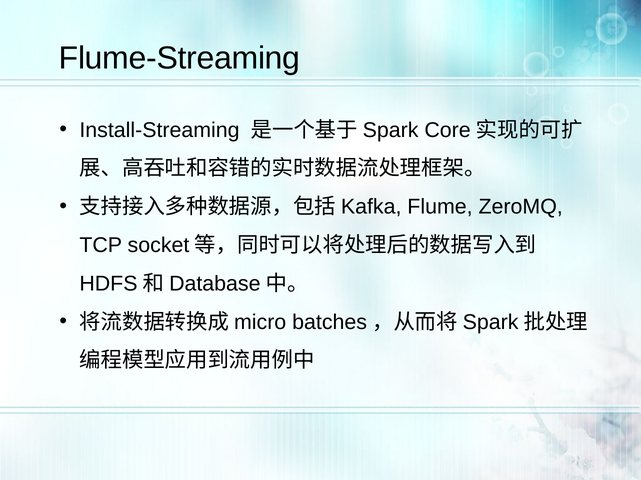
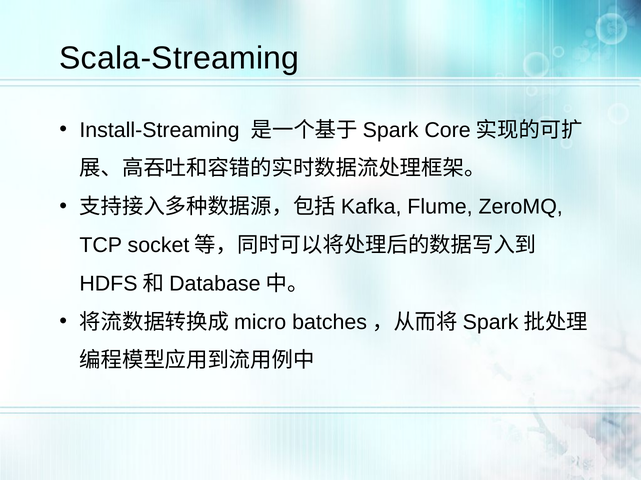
Flume-Streaming: Flume-Streaming -> Scala-Streaming (179, 58)
